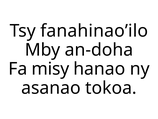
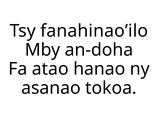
misy: misy -> atao (50, 69)
